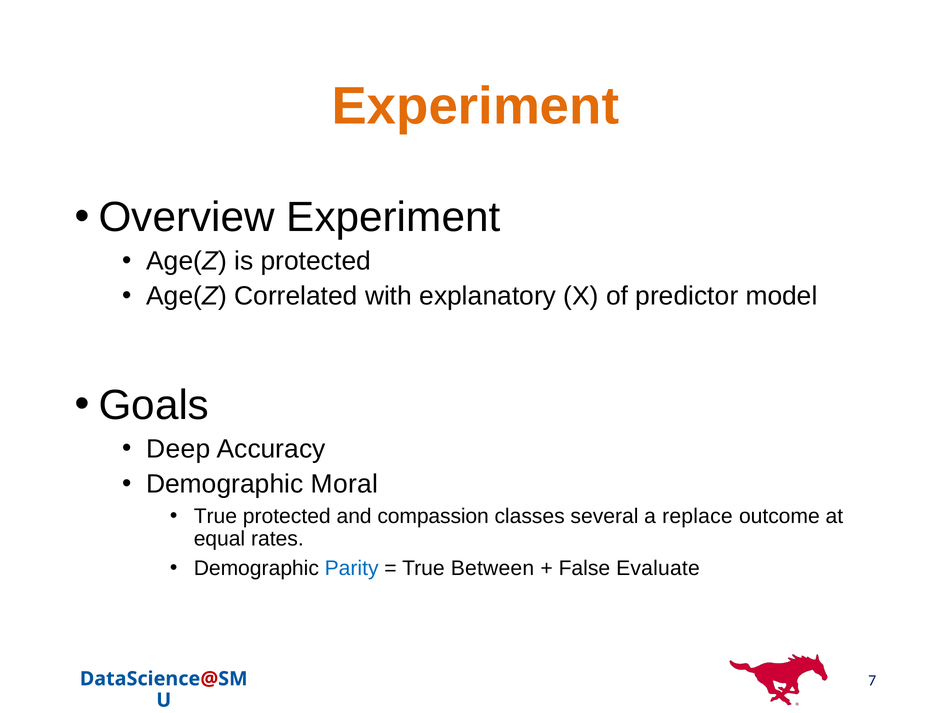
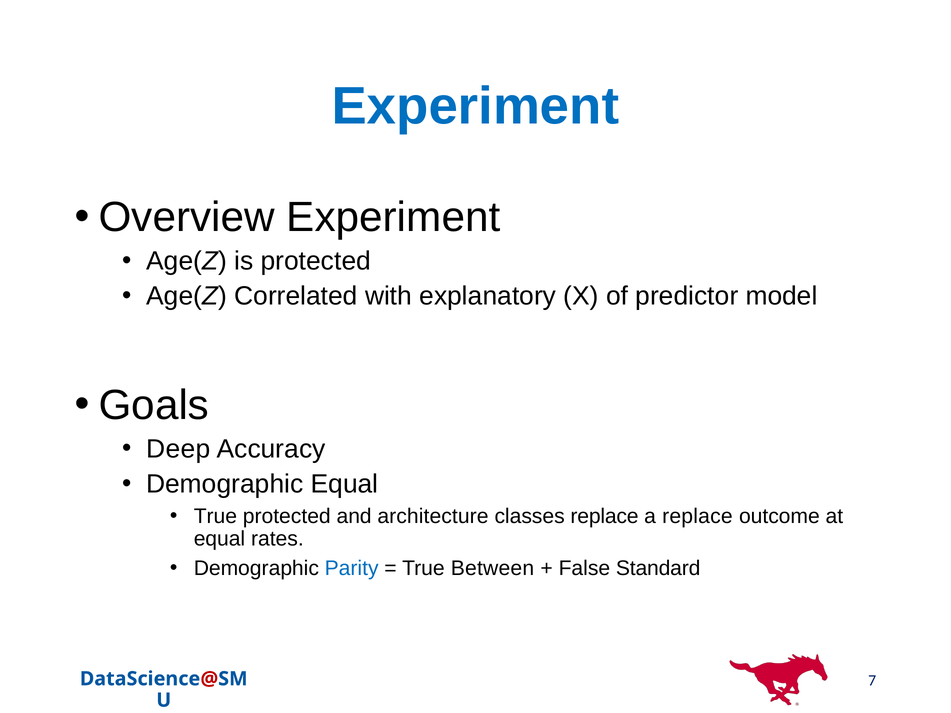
Experiment colour: orange -> blue (475, 107)
Demographic Moral: Moral -> Equal (345, 484)
compassion: compassion -> architecture (433, 516)
classes several: several -> replace (605, 516)
Evaluate: Evaluate -> Standard (658, 569)
